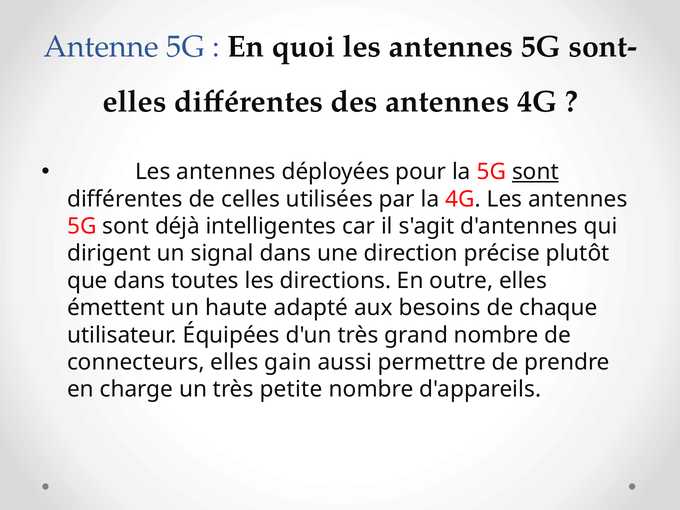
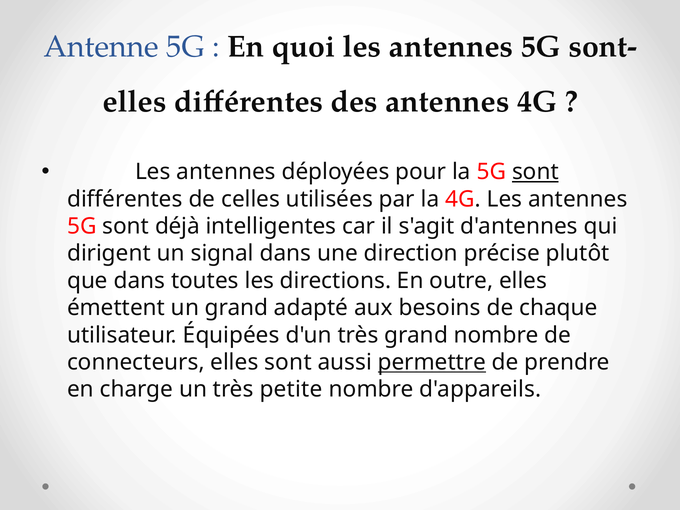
un haute: haute -> grand (237, 308)
elles gain: gain -> sont (288, 362)
permettre underline: none -> present (432, 362)
